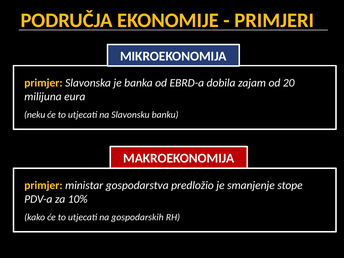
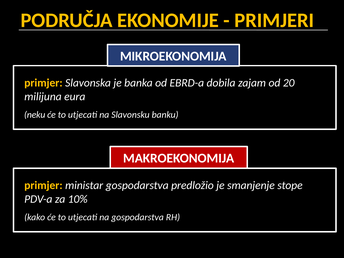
na gospodarskih: gospodarskih -> gospodarstva (138, 217)
